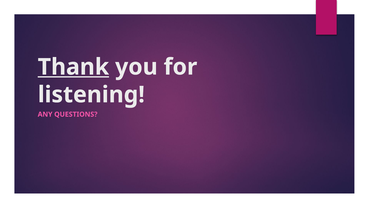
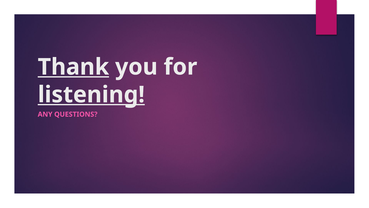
listening underline: none -> present (91, 94)
